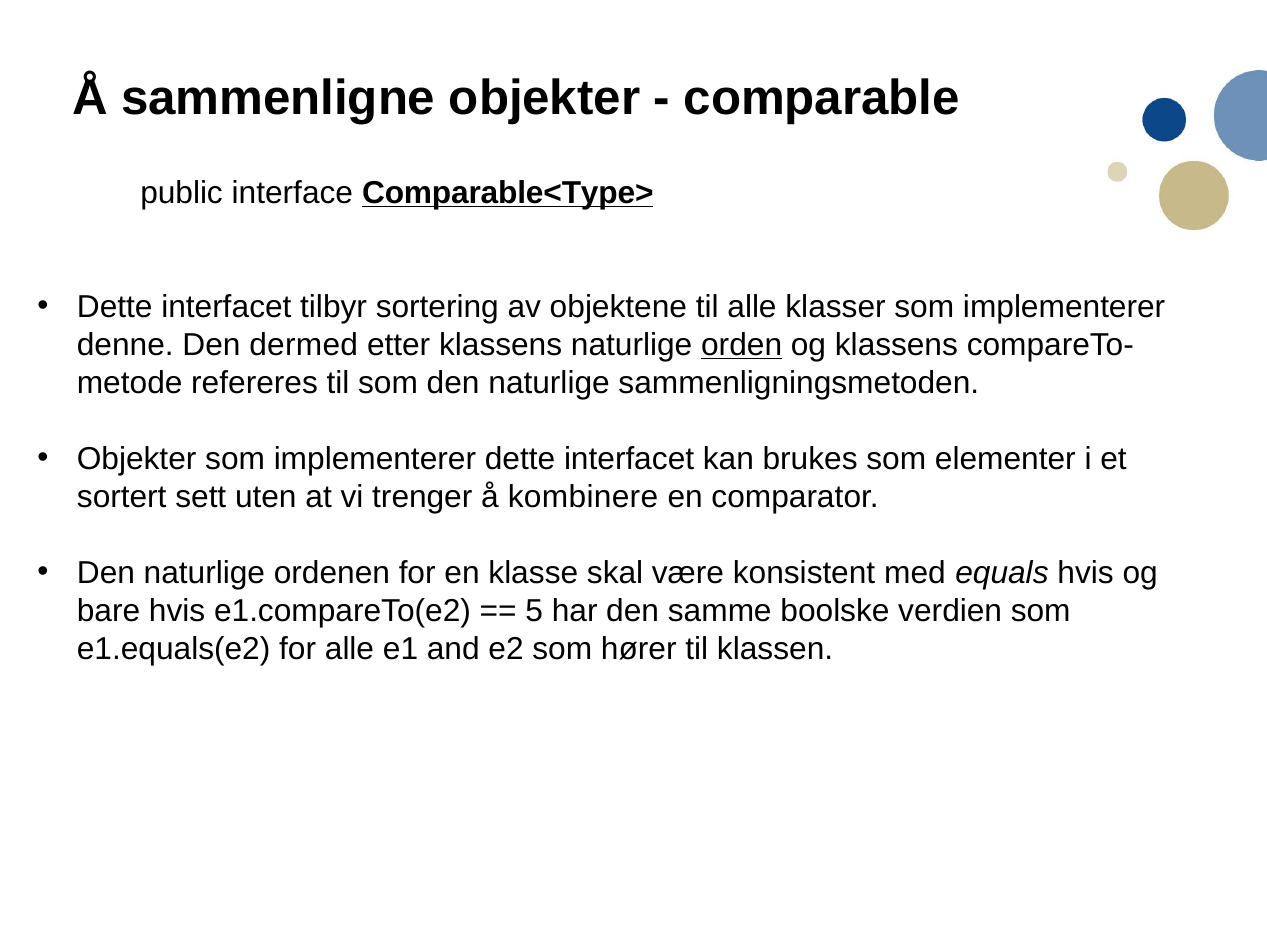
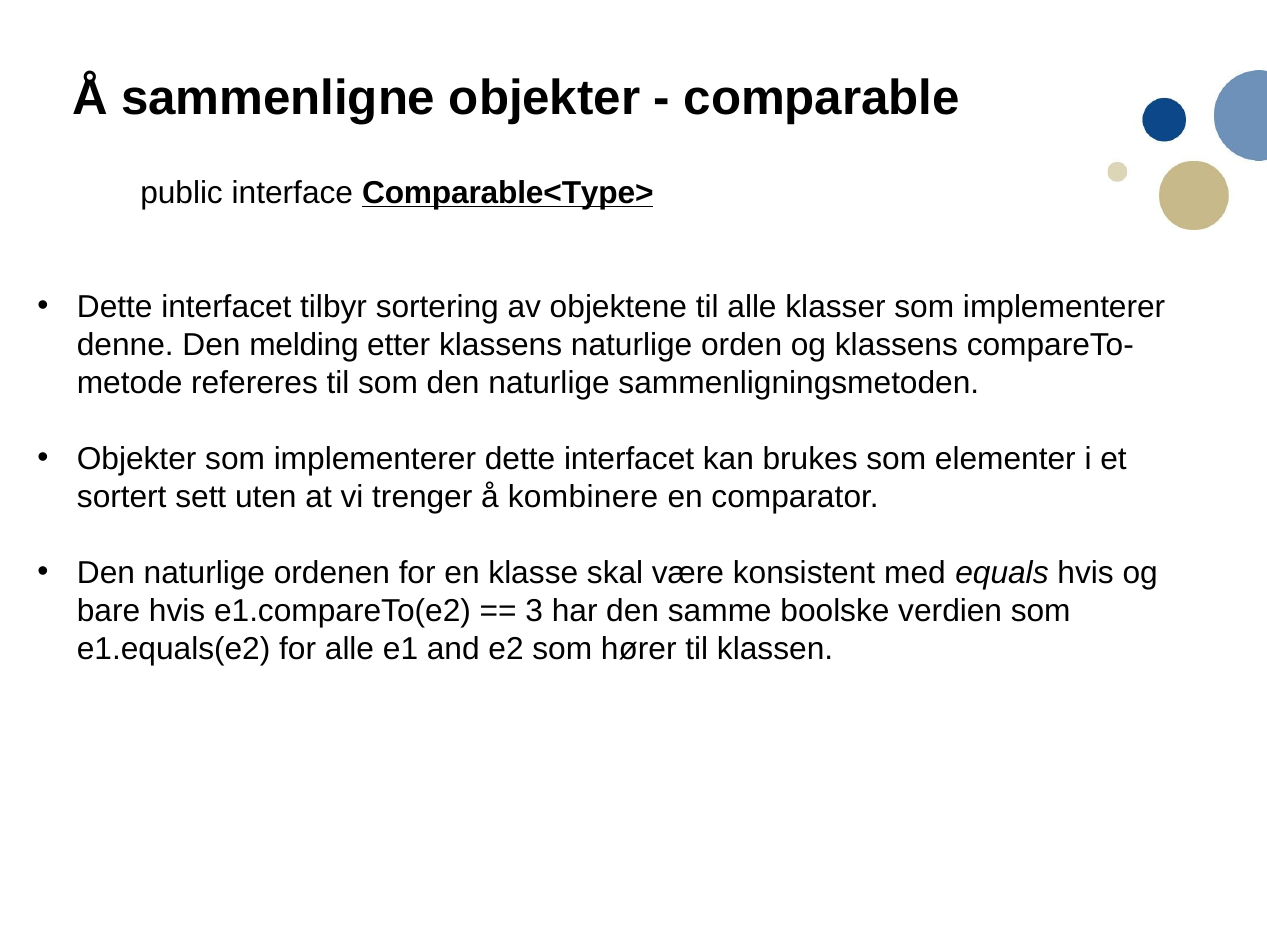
dermed: dermed -> melding (304, 345)
orden underline: present -> none (742, 345)
5: 5 -> 3 (534, 611)
